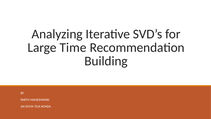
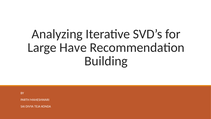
Time: Time -> Have (73, 47)
